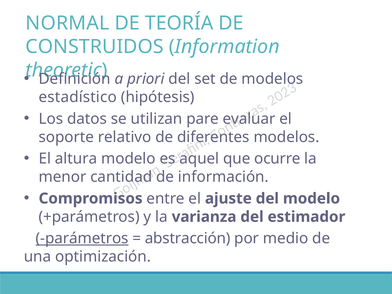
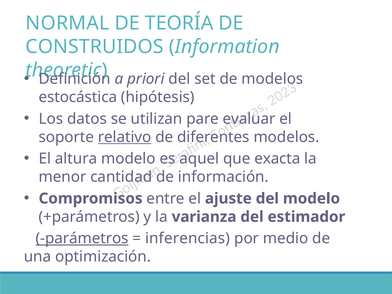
estadístico: estadístico -> estocástica (78, 97)
relativo underline: none -> present (125, 137)
ocurre: ocurre -> exacta (277, 159)
abstracción: abstracción -> inferencias (188, 238)
